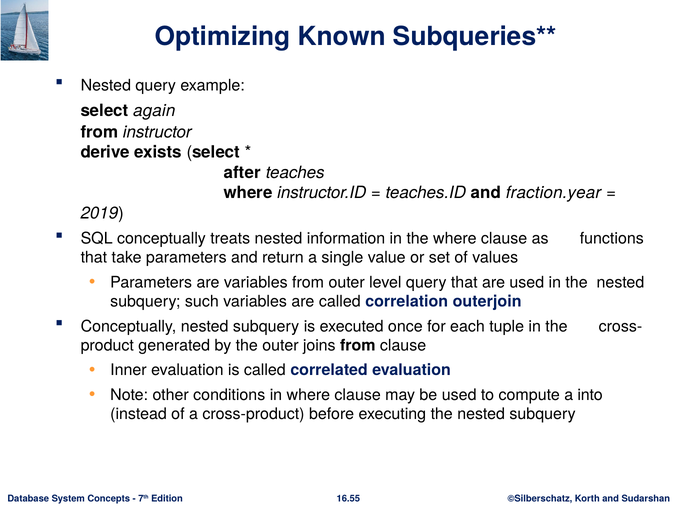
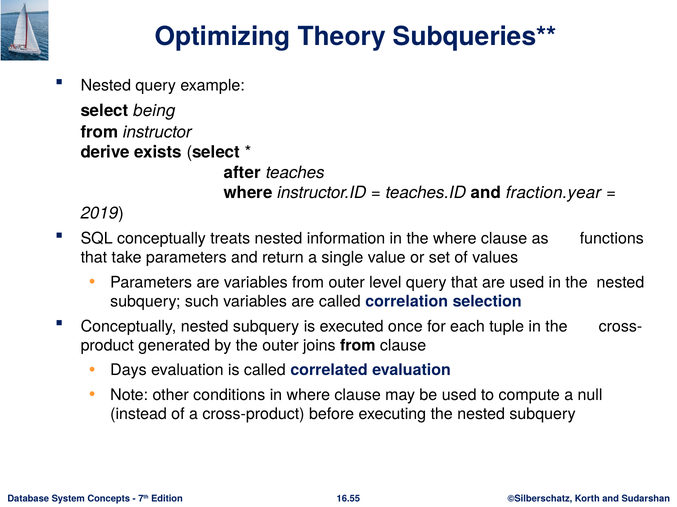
Known: Known -> Theory (342, 36)
again: again -> being (154, 111)
outerjoin: outerjoin -> selection (487, 302)
Inner: Inner -> Days (128, 371)
into: into -> null (590, 396)
